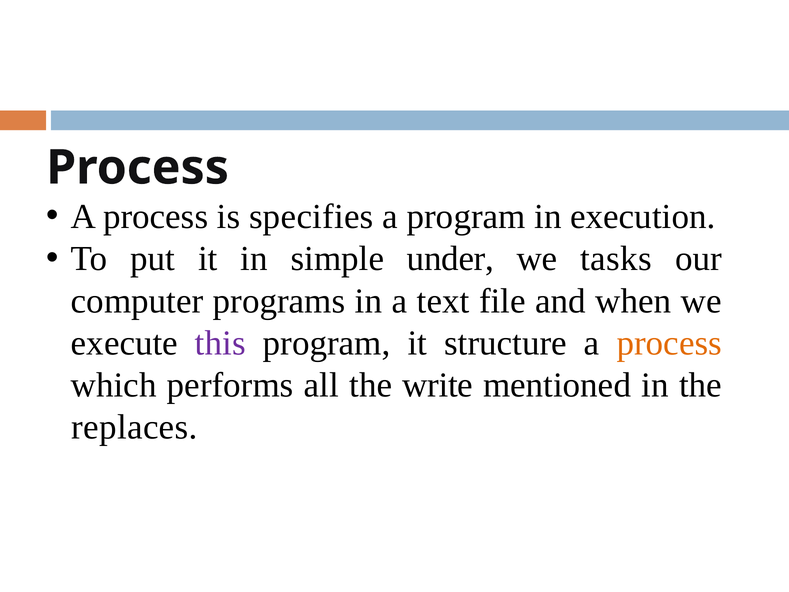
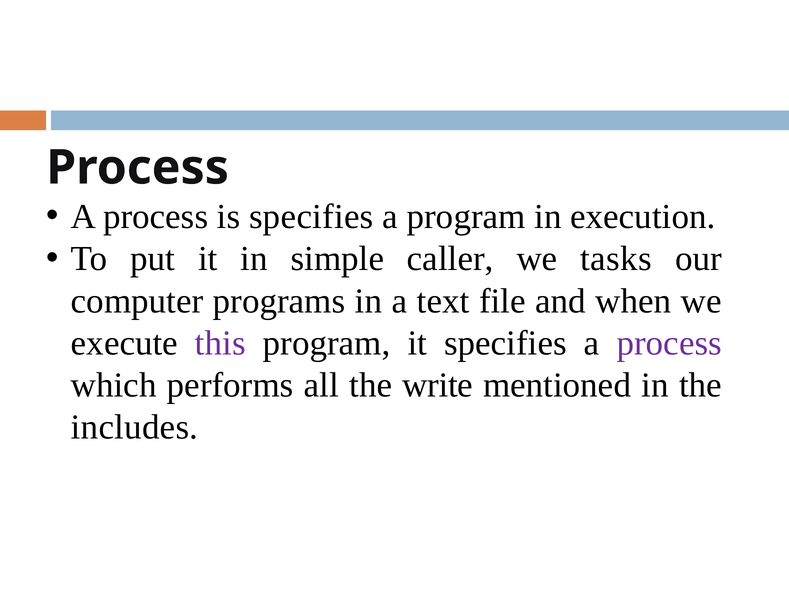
under: under -> caller (450, 259)
it structure: structure -> specifies (505, 343)
process colour: orange -> purple (669, 343)
replaces: replaces -> includes (135, 427)
